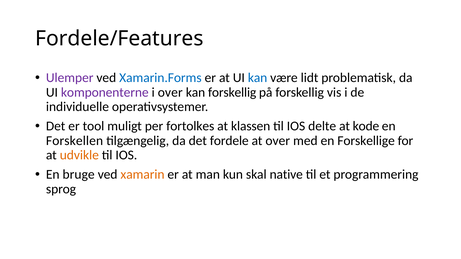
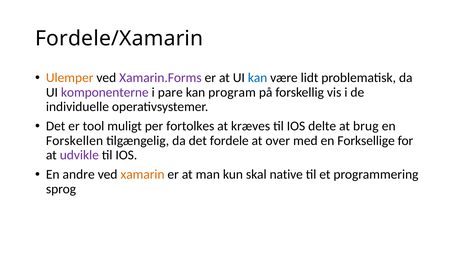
Fordele/Features: Fordele/Features -> Fordele/Xamarin (119, 39)
Ulemper colour: purple -> orange (70, 78)
Xamarin.Forms colour: blue -> purple (160, 78)
i over: over -> pare (170, 92)
kan forskellig: forskellig -> program (232, 92)
klassen: klassen -> kræves (251, 126)
kode: kode -> brug (366, 126)
Forskellige: Forskellige -> Forksellige (366, 141)
udvikle colour: orange -> purple (79, 155)
bruge: bruge -> andre (79, 175)
